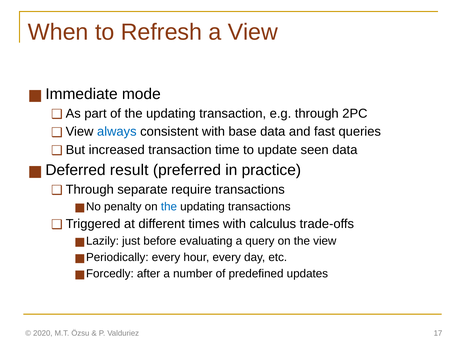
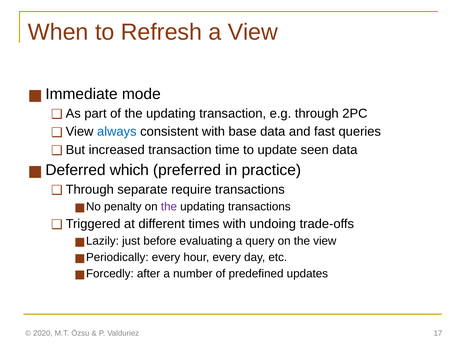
result: result -> which (129, 170)
the colour: blue -> purple (169, 206)
calculus: calculus -> undoing (273, 224)
